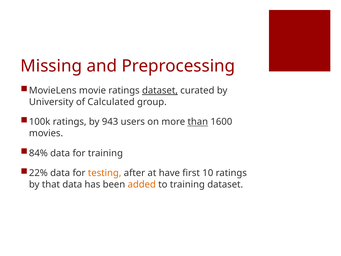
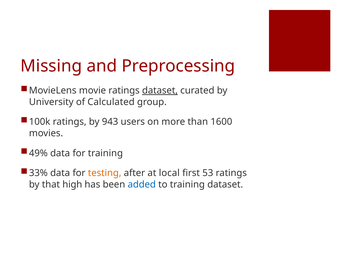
than underline: present -> none (198, 122)
84%: 84% -> 49% (38, 153)
22%: 22% -> 33% (38, 173)
have: have -> local (169, 173)
10: 10 -> 53 (208, 173)
that data: data -> high (72, 184)
added colour: orange -> blue (142, 184)
